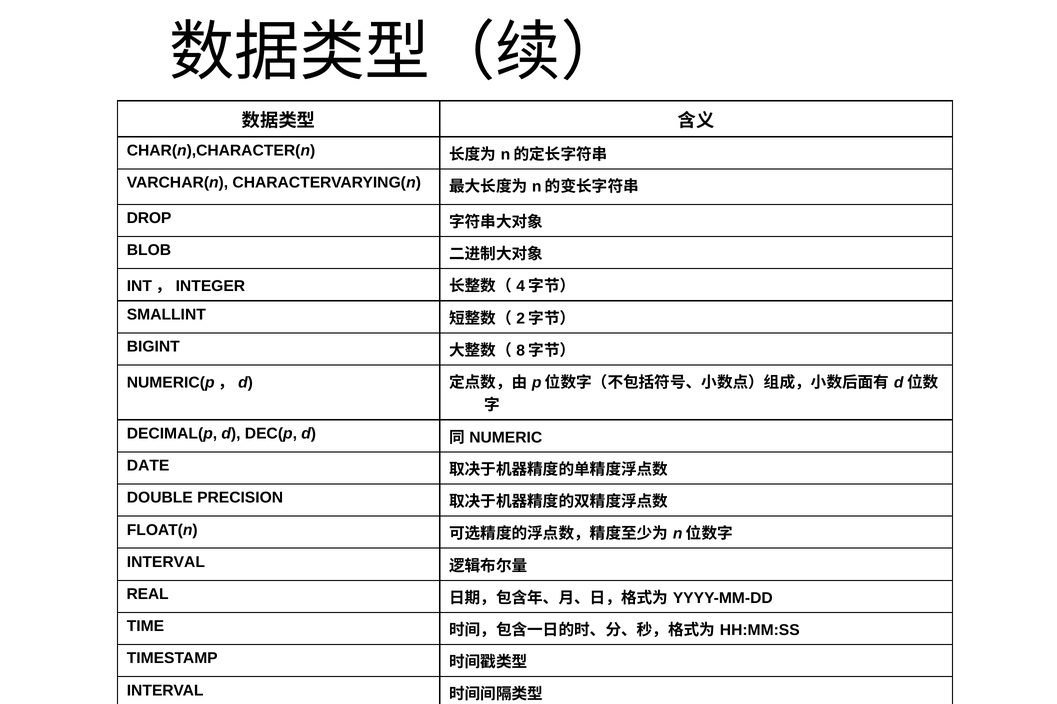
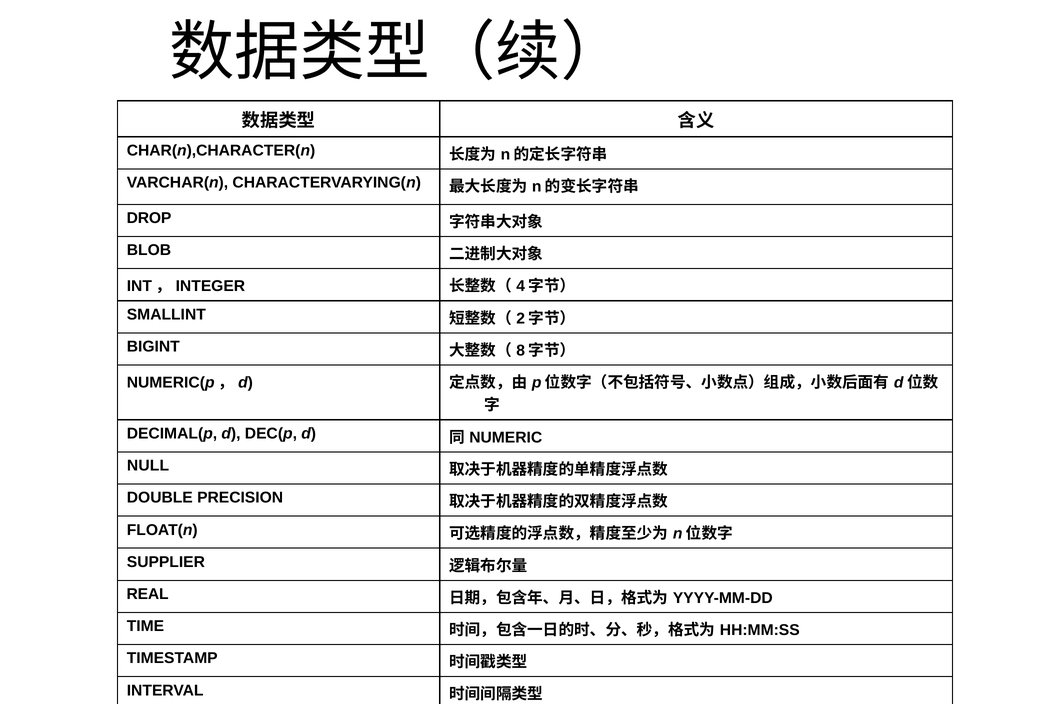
DATE: DATE -> NULL (148, 466)
INTERVAL: INTERVAL -> SUPPLIER (166, 562)
